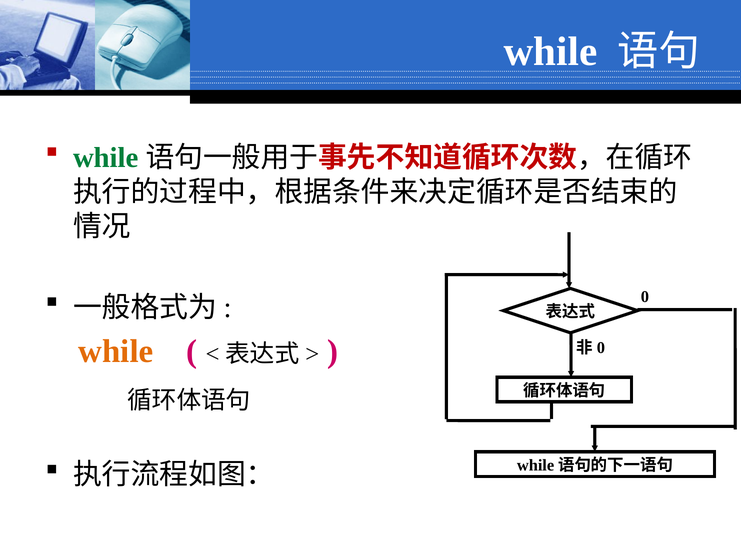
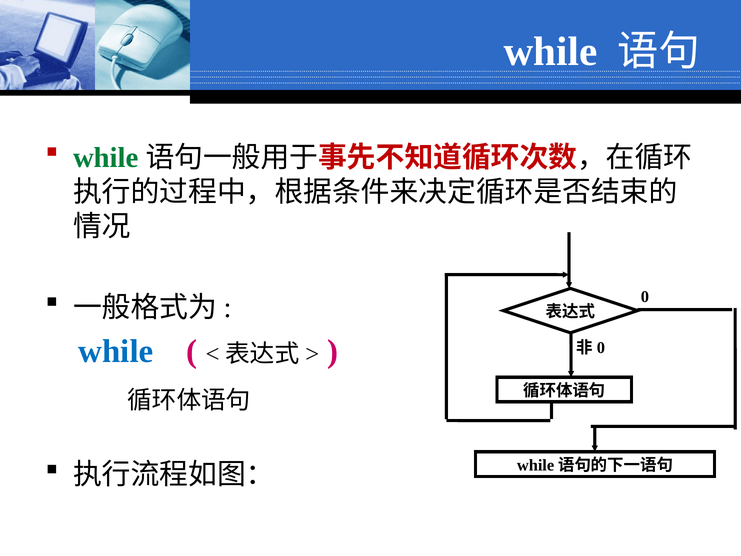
while colour: orange -> blue (116, 351)
